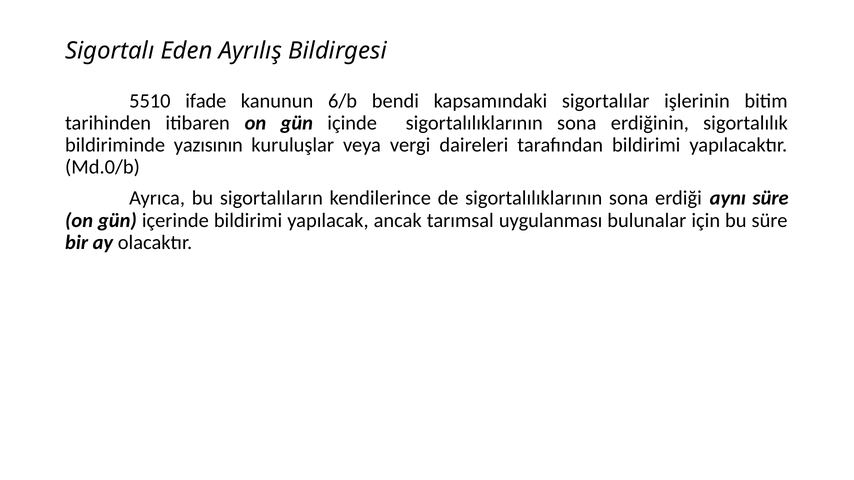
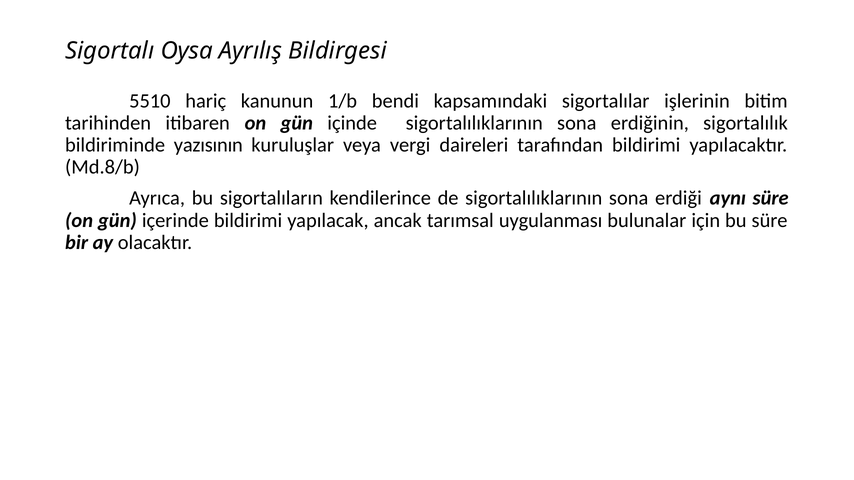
Eden: Eden -> Oysa (187, 51)
ifade: ifade -> hariç (206, 101)
6/b: 6/b -> 1/b (343, 101)
Md.0/b: Md.0/b -> Md.8/b (102, 167)
